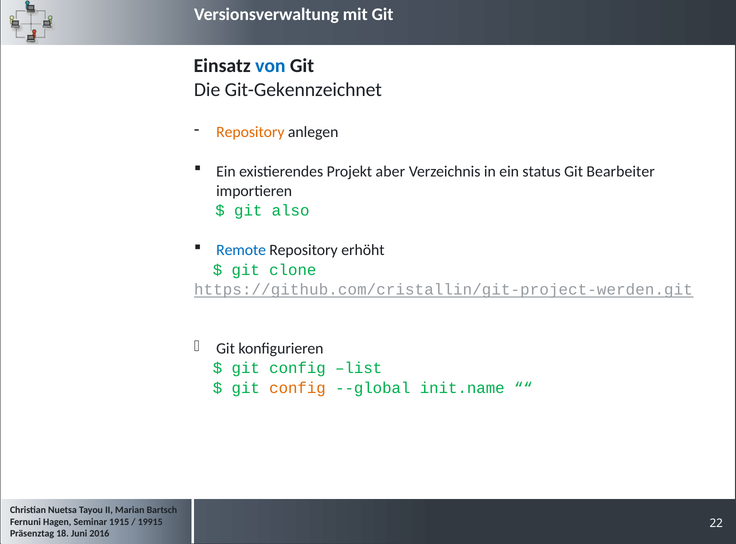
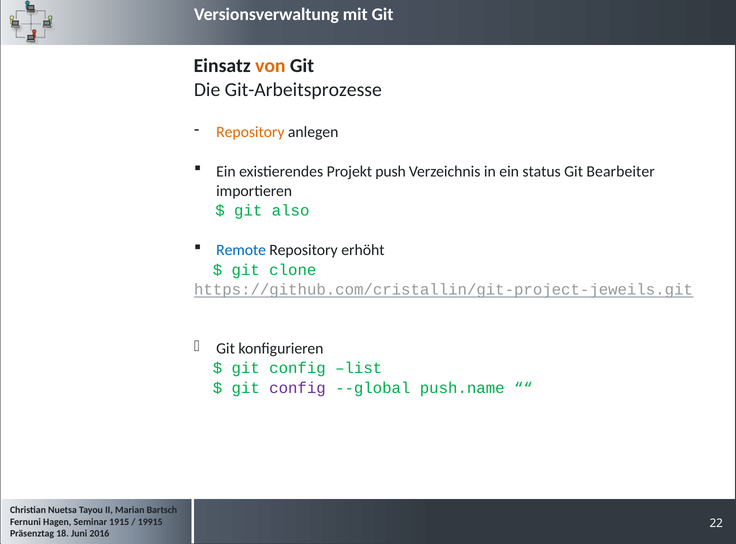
von colour: blue -> orange (270, 66)
Git-Gekennzeichnet: Git-Gekennzeichnet -> Git-Arbeitsprozesse (303, 90)
aber: aber -> push (391, 171)
https://github.com/cristallin/git-project-werden.git: https://github.com/cristallin/git-project-werden.git -> https://github.com/cristallin/git-project-jeweils.git (443, 289)
config colour: orange -> purple (297, 388)
init.name: init.name -> push.name (462, 388)
